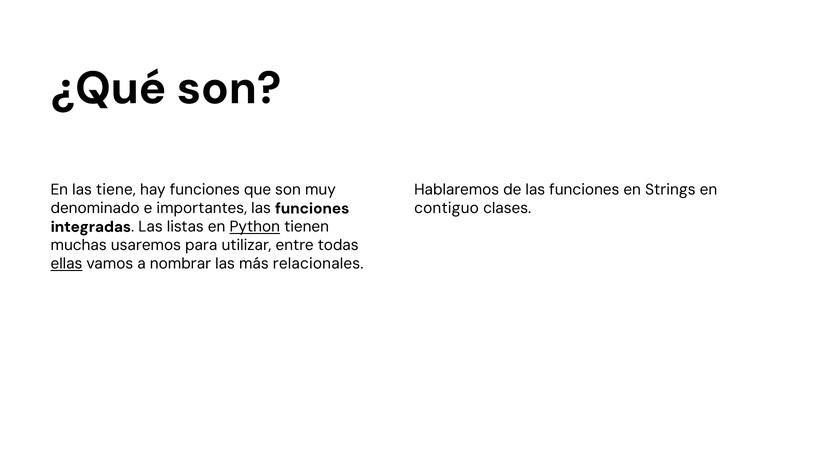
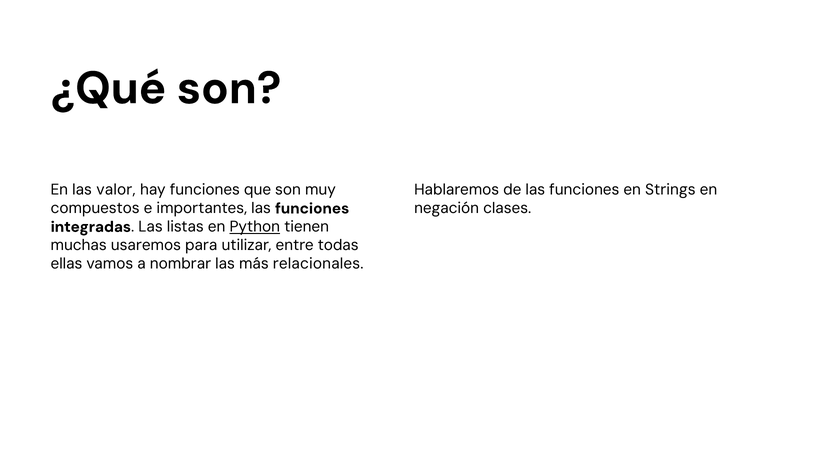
tiene: tiene -> valor (116, 190)
denominado: denominado -> compuestos (95, 208)
contiguo: contiguo -> negación (447, 208)
ellas underline: present -> none (67, 263)
